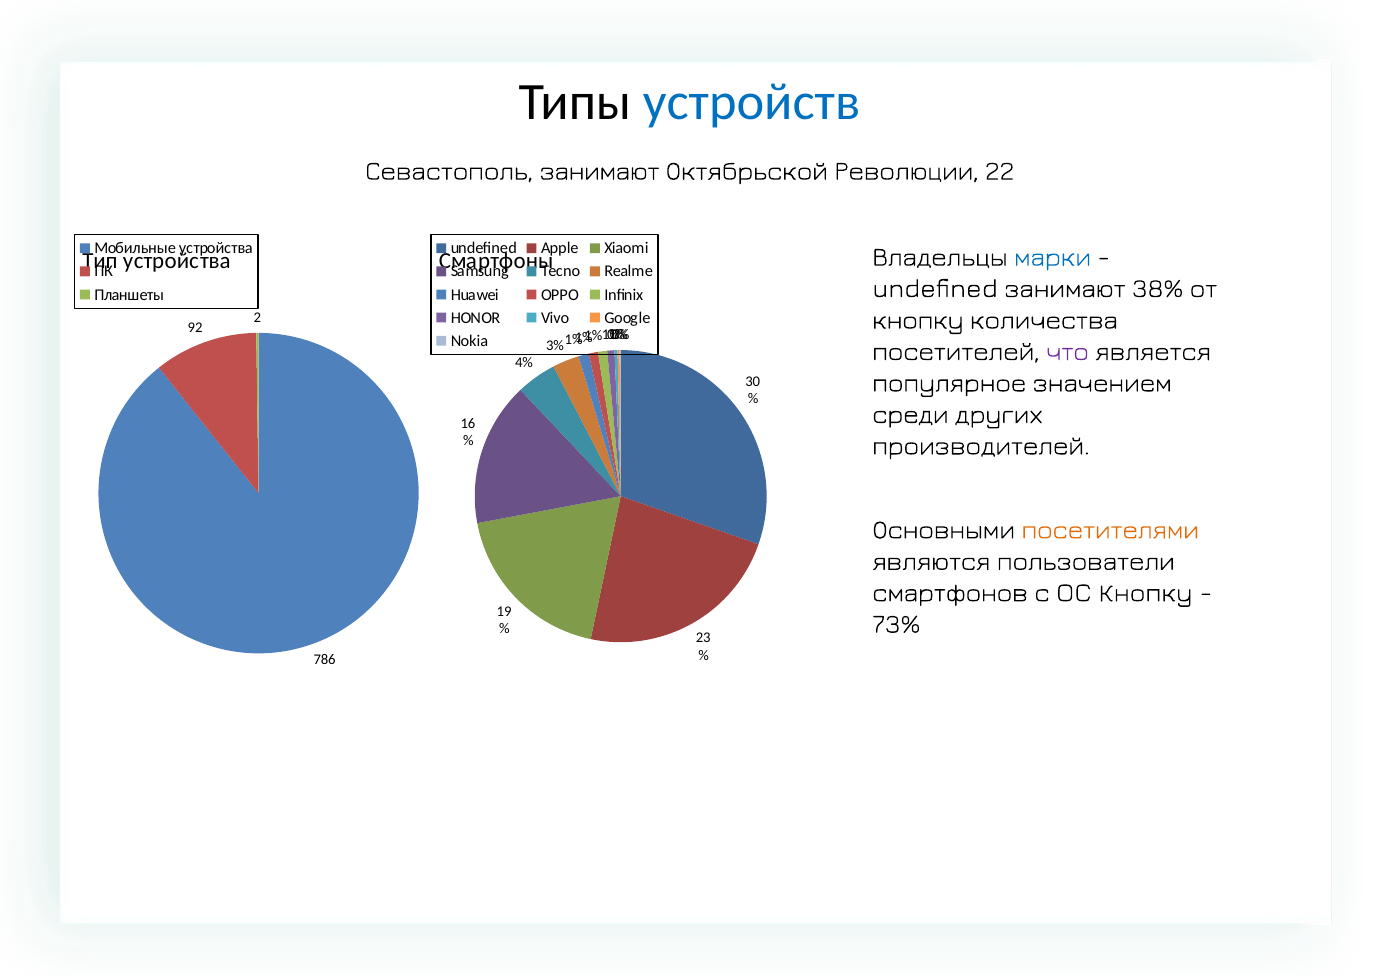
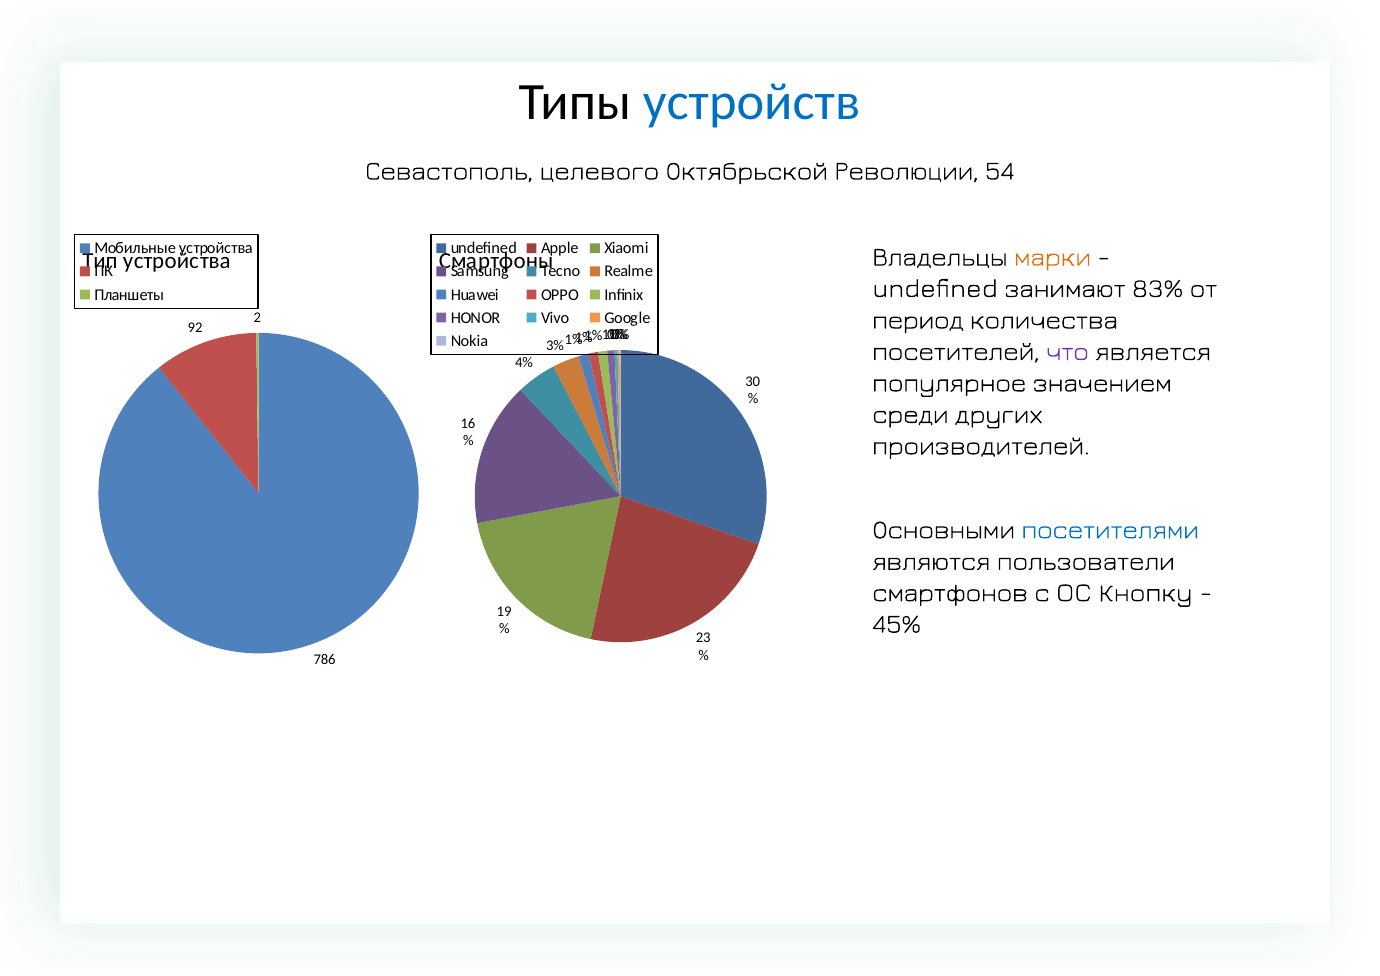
Севастополь занимают: занимают -> целевого (599, 171)
22: 22 -> 54 (1000, 171)
марки colour: blue -> orange (1053, 257)
38%: 38% -> 83% (1158, 288)
кнопку: кнопку -> период (918, 320)
посетителями colour: orange -> blue (1110, 530)
73%: 73% -> 45% (897, 624)
